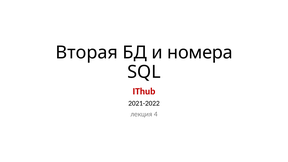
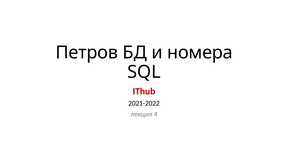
Вторая: Вторая -> Петров (87, 53)
